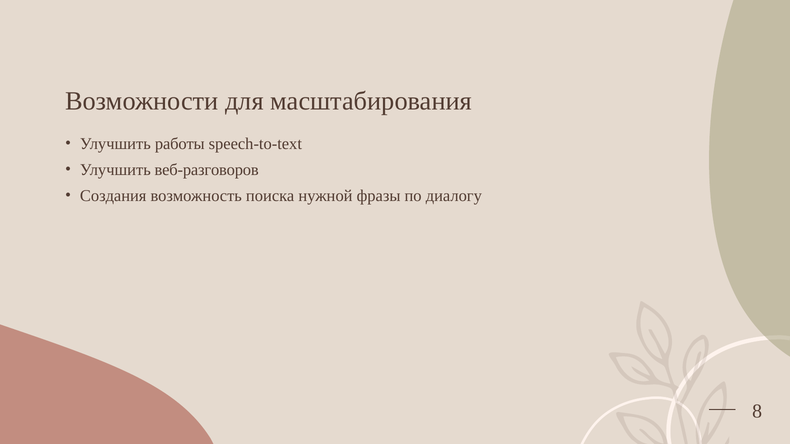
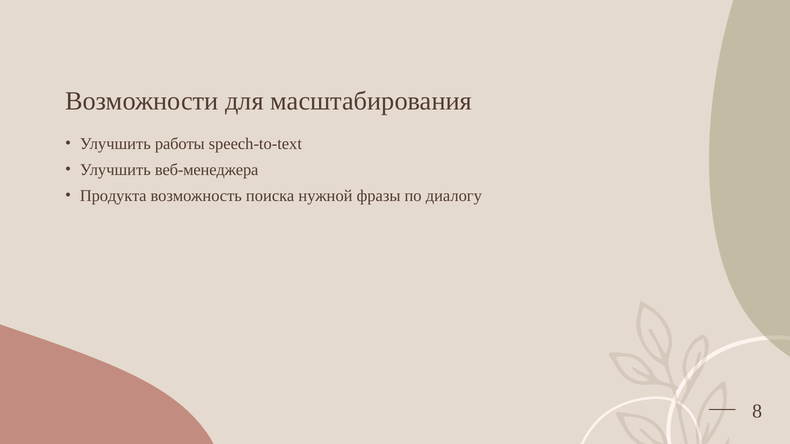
веб-разговоров: веб-разговоров -> веб-менеджера (207, 170)
Создания: Создания -> Продукта (113, 196)
